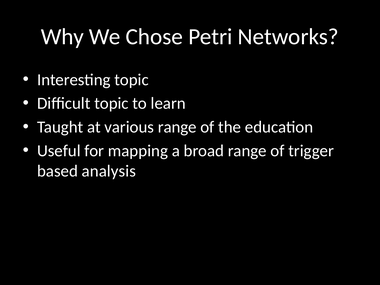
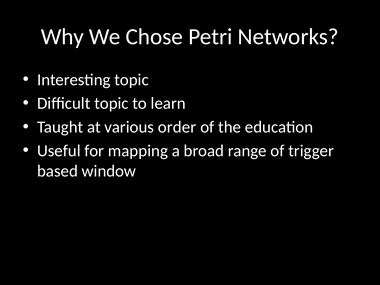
various range: range -> order (177, 127)
based analysis: analysis -> window (109, 171)
